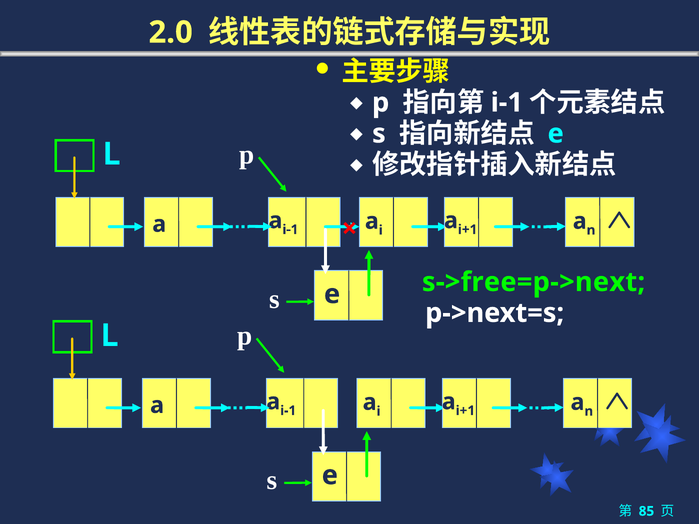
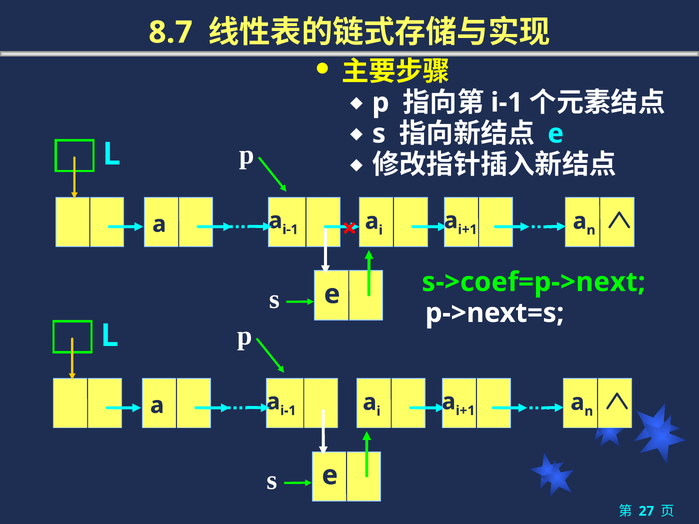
2.0: 2.0 -> 8.7 (171, 32)
s->free=p->next: s->free=p->next -> s->coef=p->next (534, 282)
85: 85 -> 27 (646, 511)
